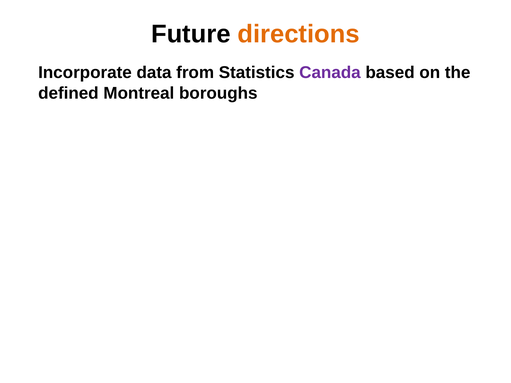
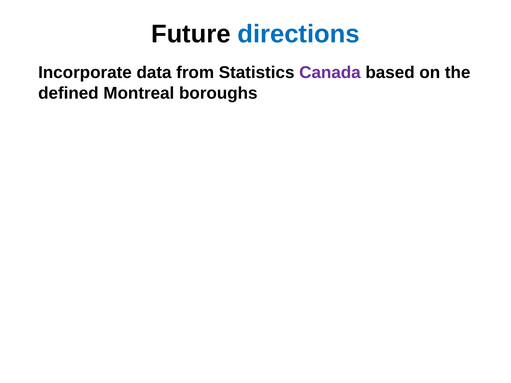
directions colour: orange -> blue (299, 34)
